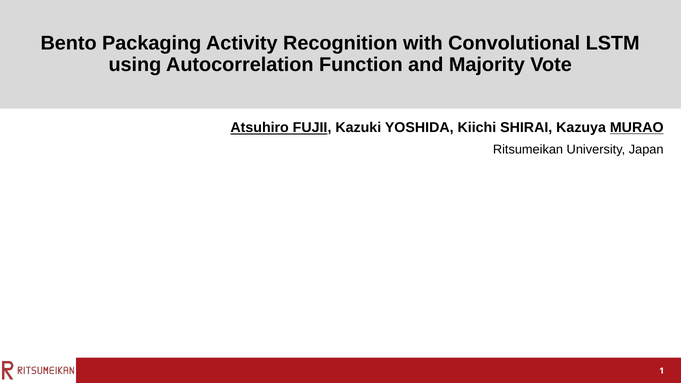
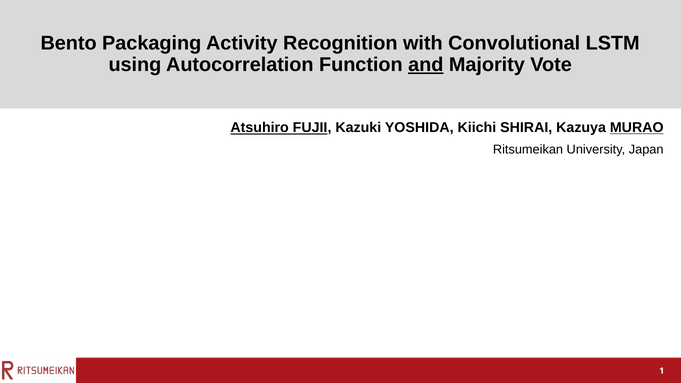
and underline: none -> present (426, 65)
